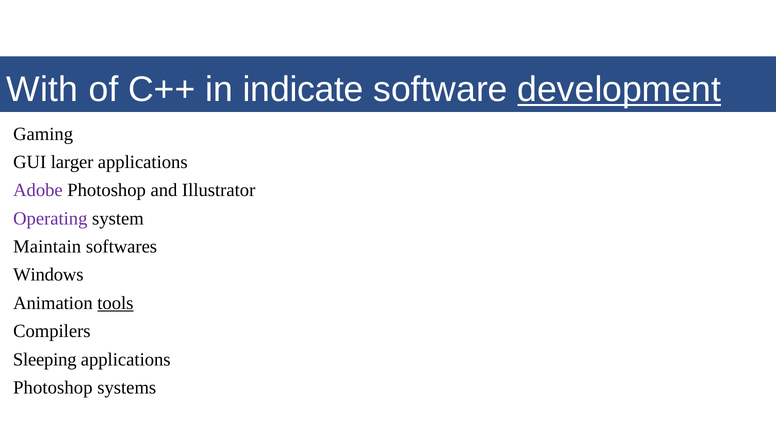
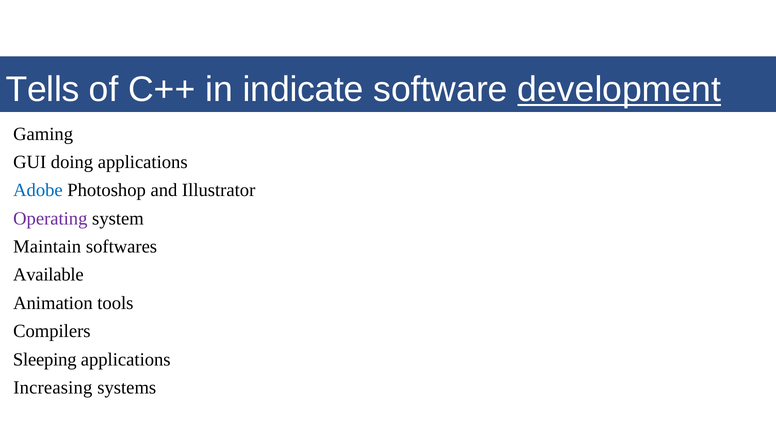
With: With -> Tells (43, 89)
larger: larger -> doing (72, 162)
Adobe colour: purple -> blue (38, 190)
Windows: Windows -> Available (48, 275)
tools underline: present -> none (115, 303)
Photoshop: Photoshop -> Increasing (53, 387)
